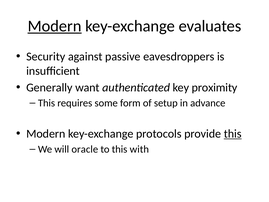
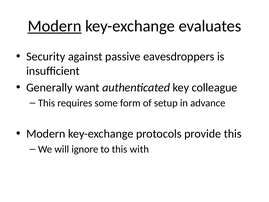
proximity: proximity -> colleague (215, 88)
this underline: present -> none (233, 134)
oracle: oracle -> ignore (85, 149)
